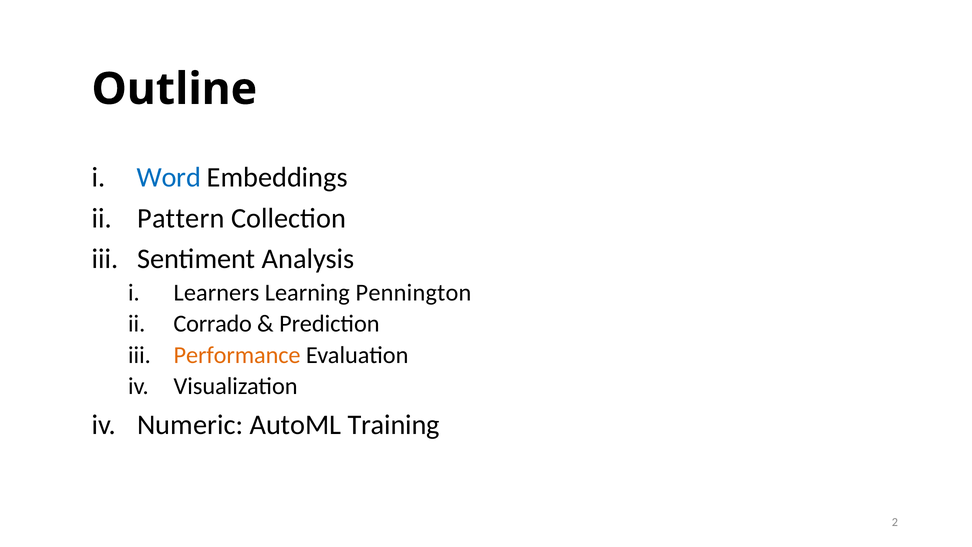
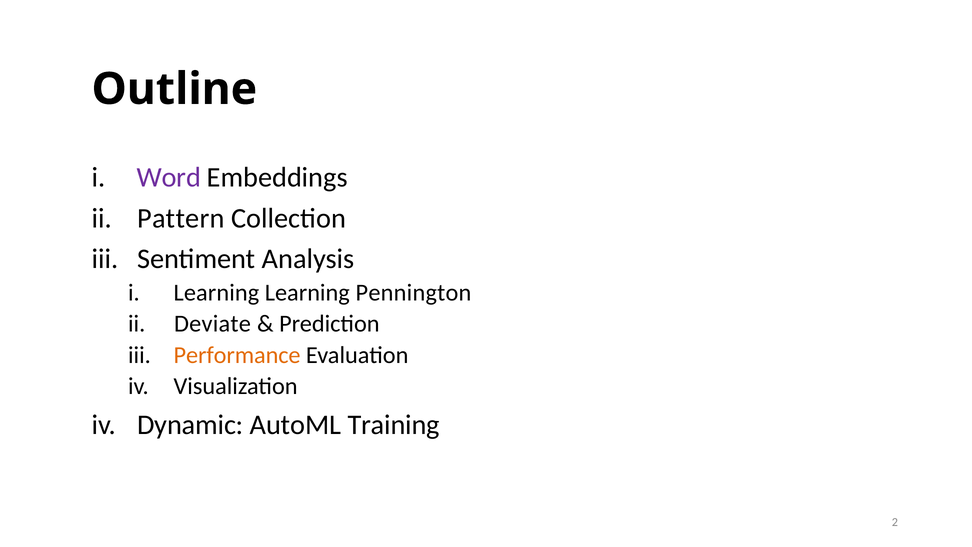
Word colour: blue -> purple (169, 177)
Learners: Learners -> Learning (216, 292)
Corrado: Corrado -> Deviate (212, 324)
Numeric: Numeric -> Dynamic (190, 425)
